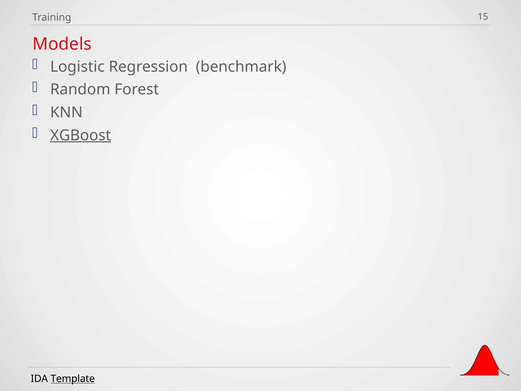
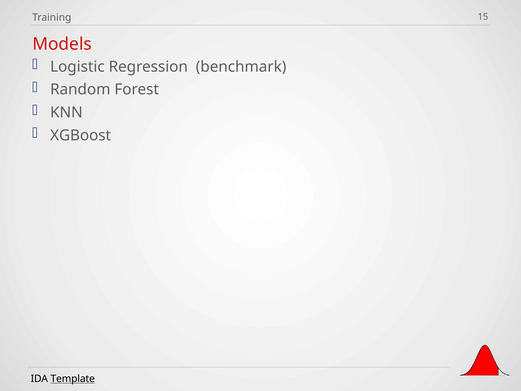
XGBoost underline: present -> none (81, 135)
